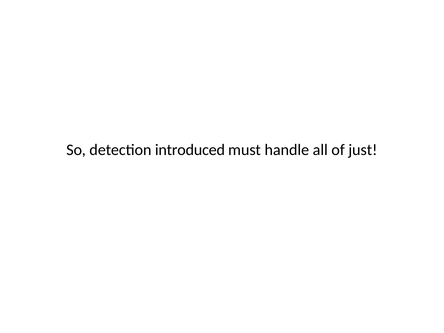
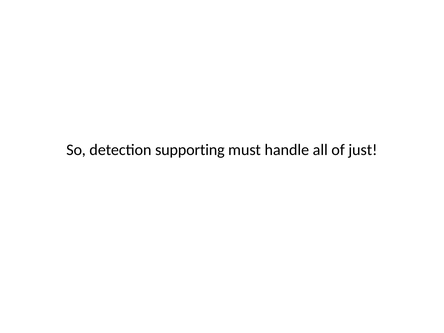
introduced: introduced -> supporting (190, 150)
